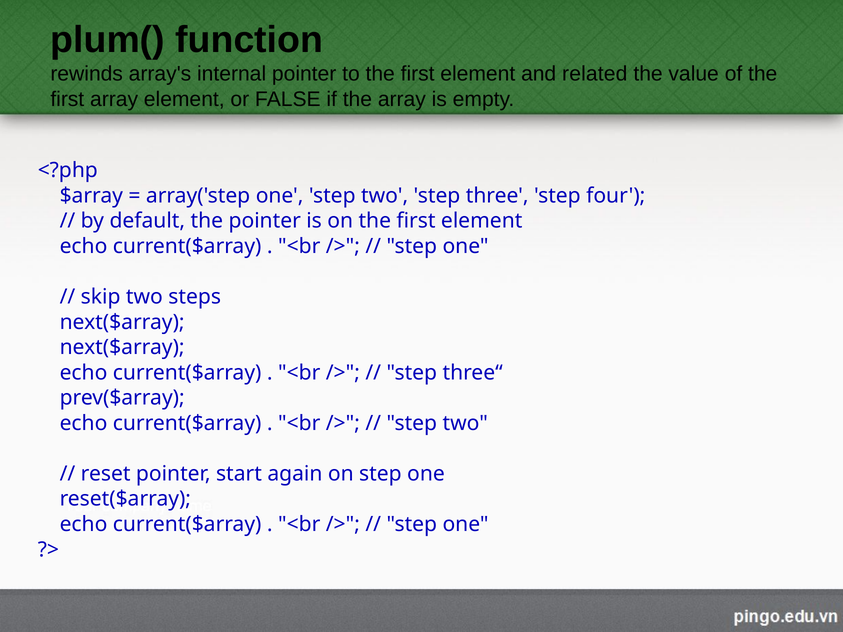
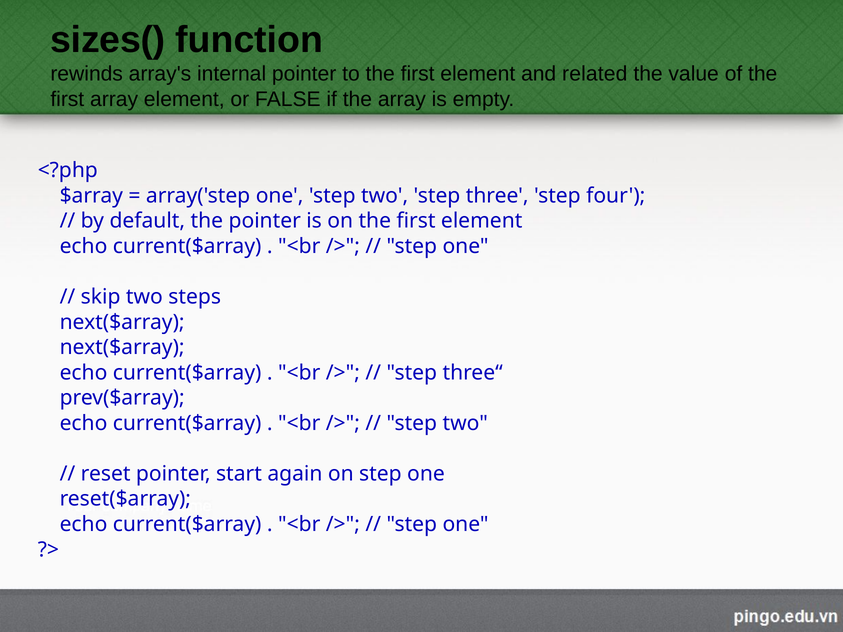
plum(: plum( -> sizes( (108, 40)
